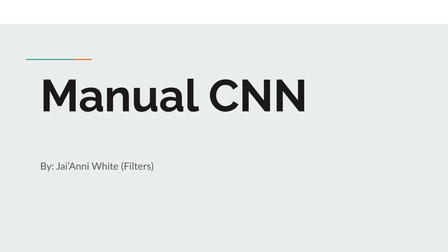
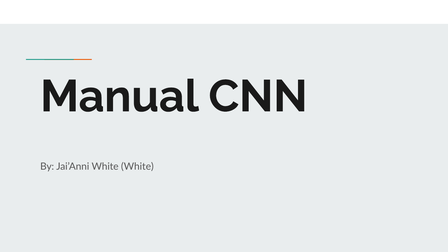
White Filters: Filters -> White (137, 166)
